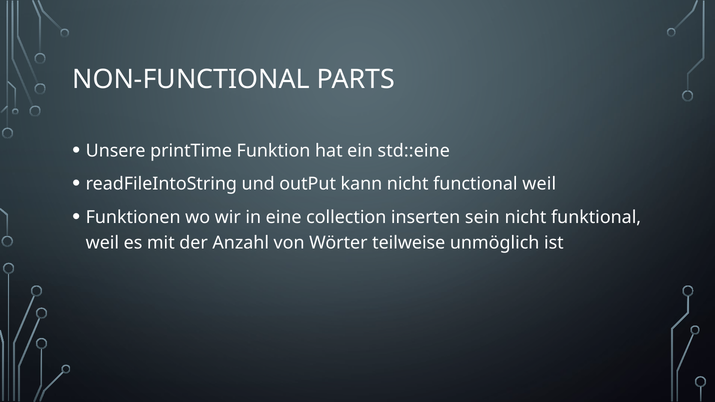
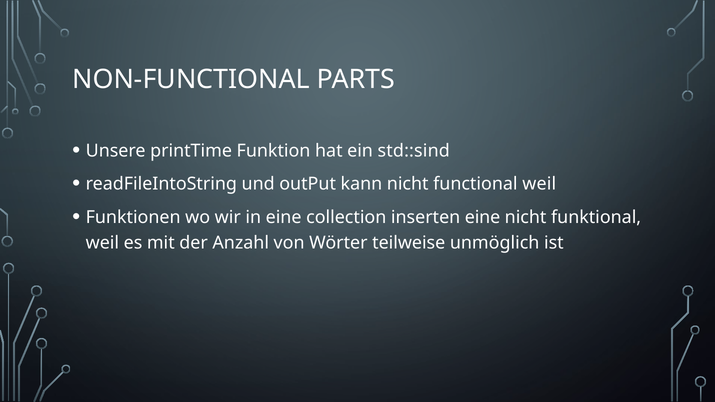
std::eine: std::eine -> std::sind (414, 151)
inserten sein: sein -> eine (483, 217)
